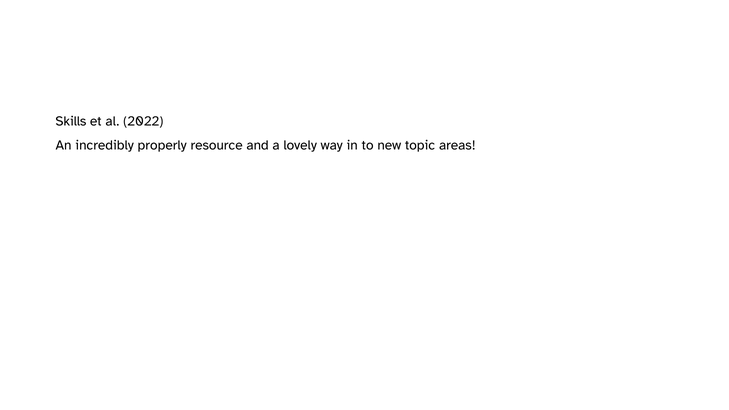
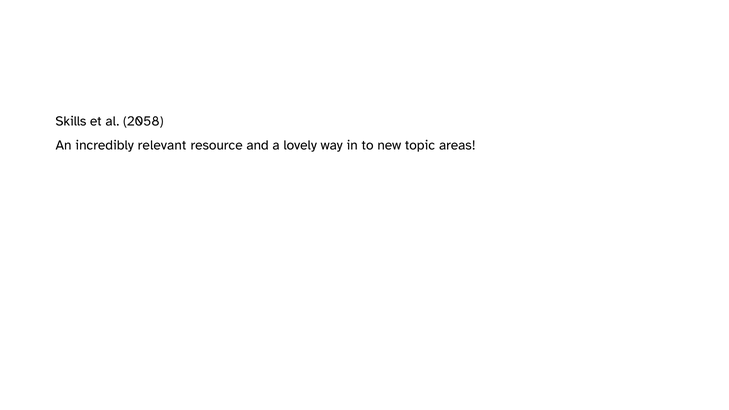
2022: 2022 -> 2058 (143, 121)
properly: properly -> relevant (162, 145)
